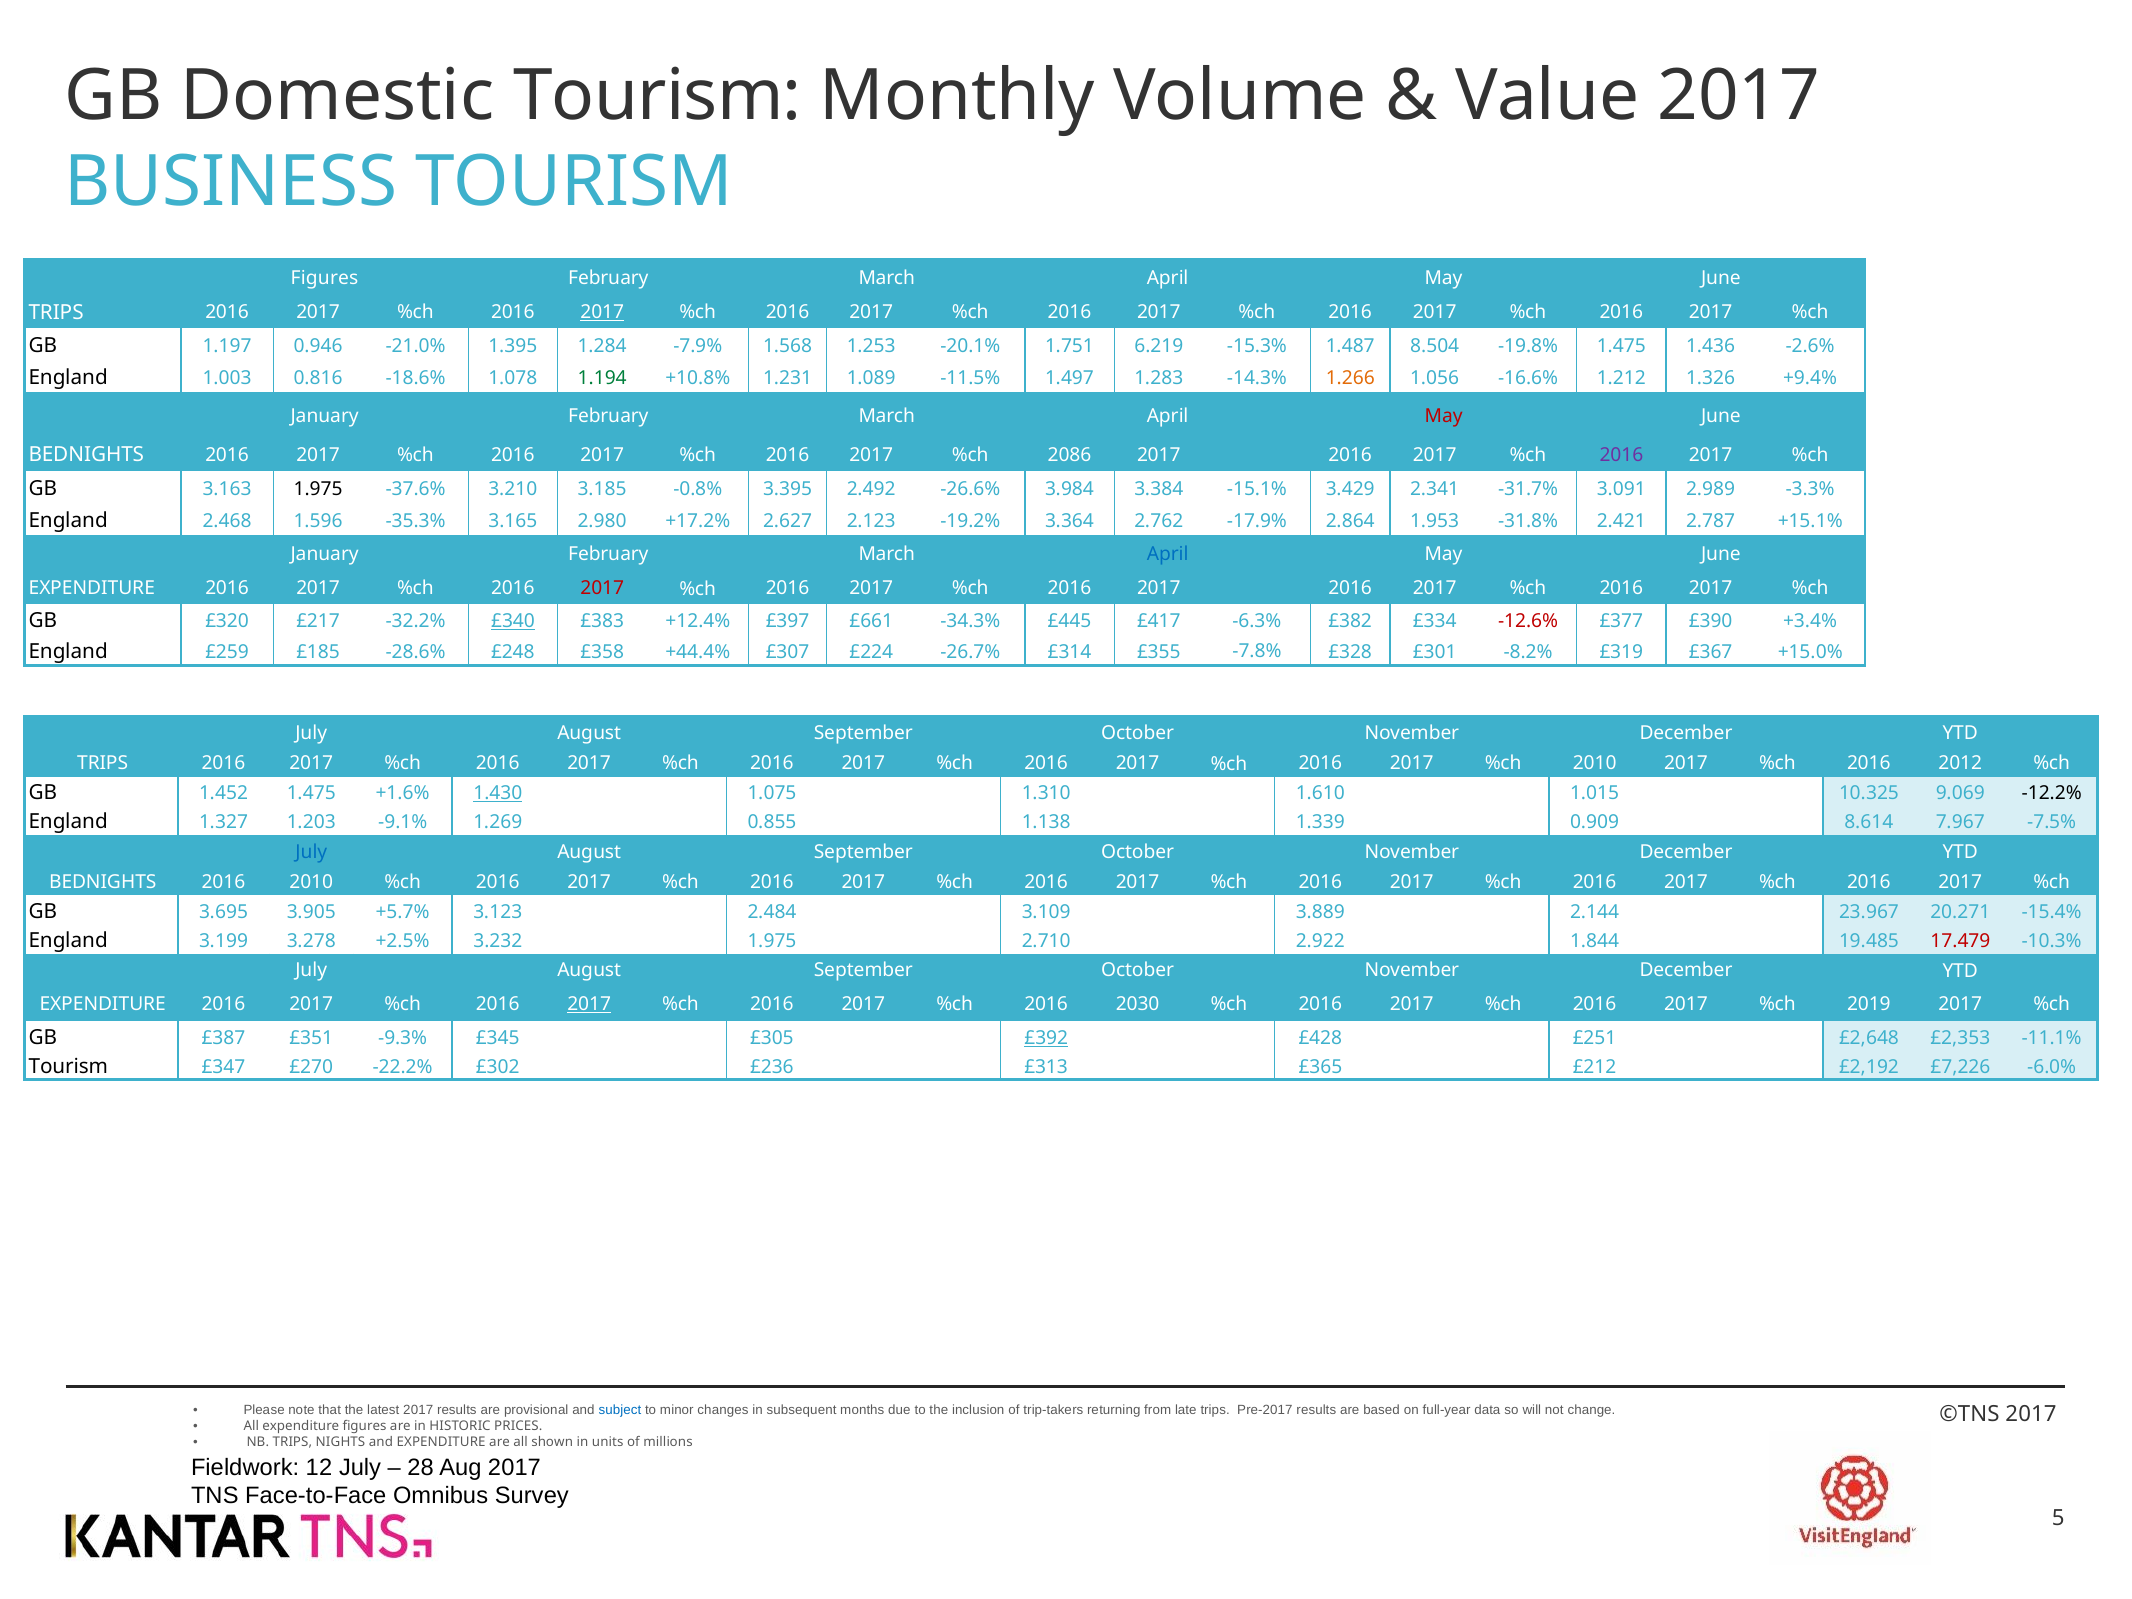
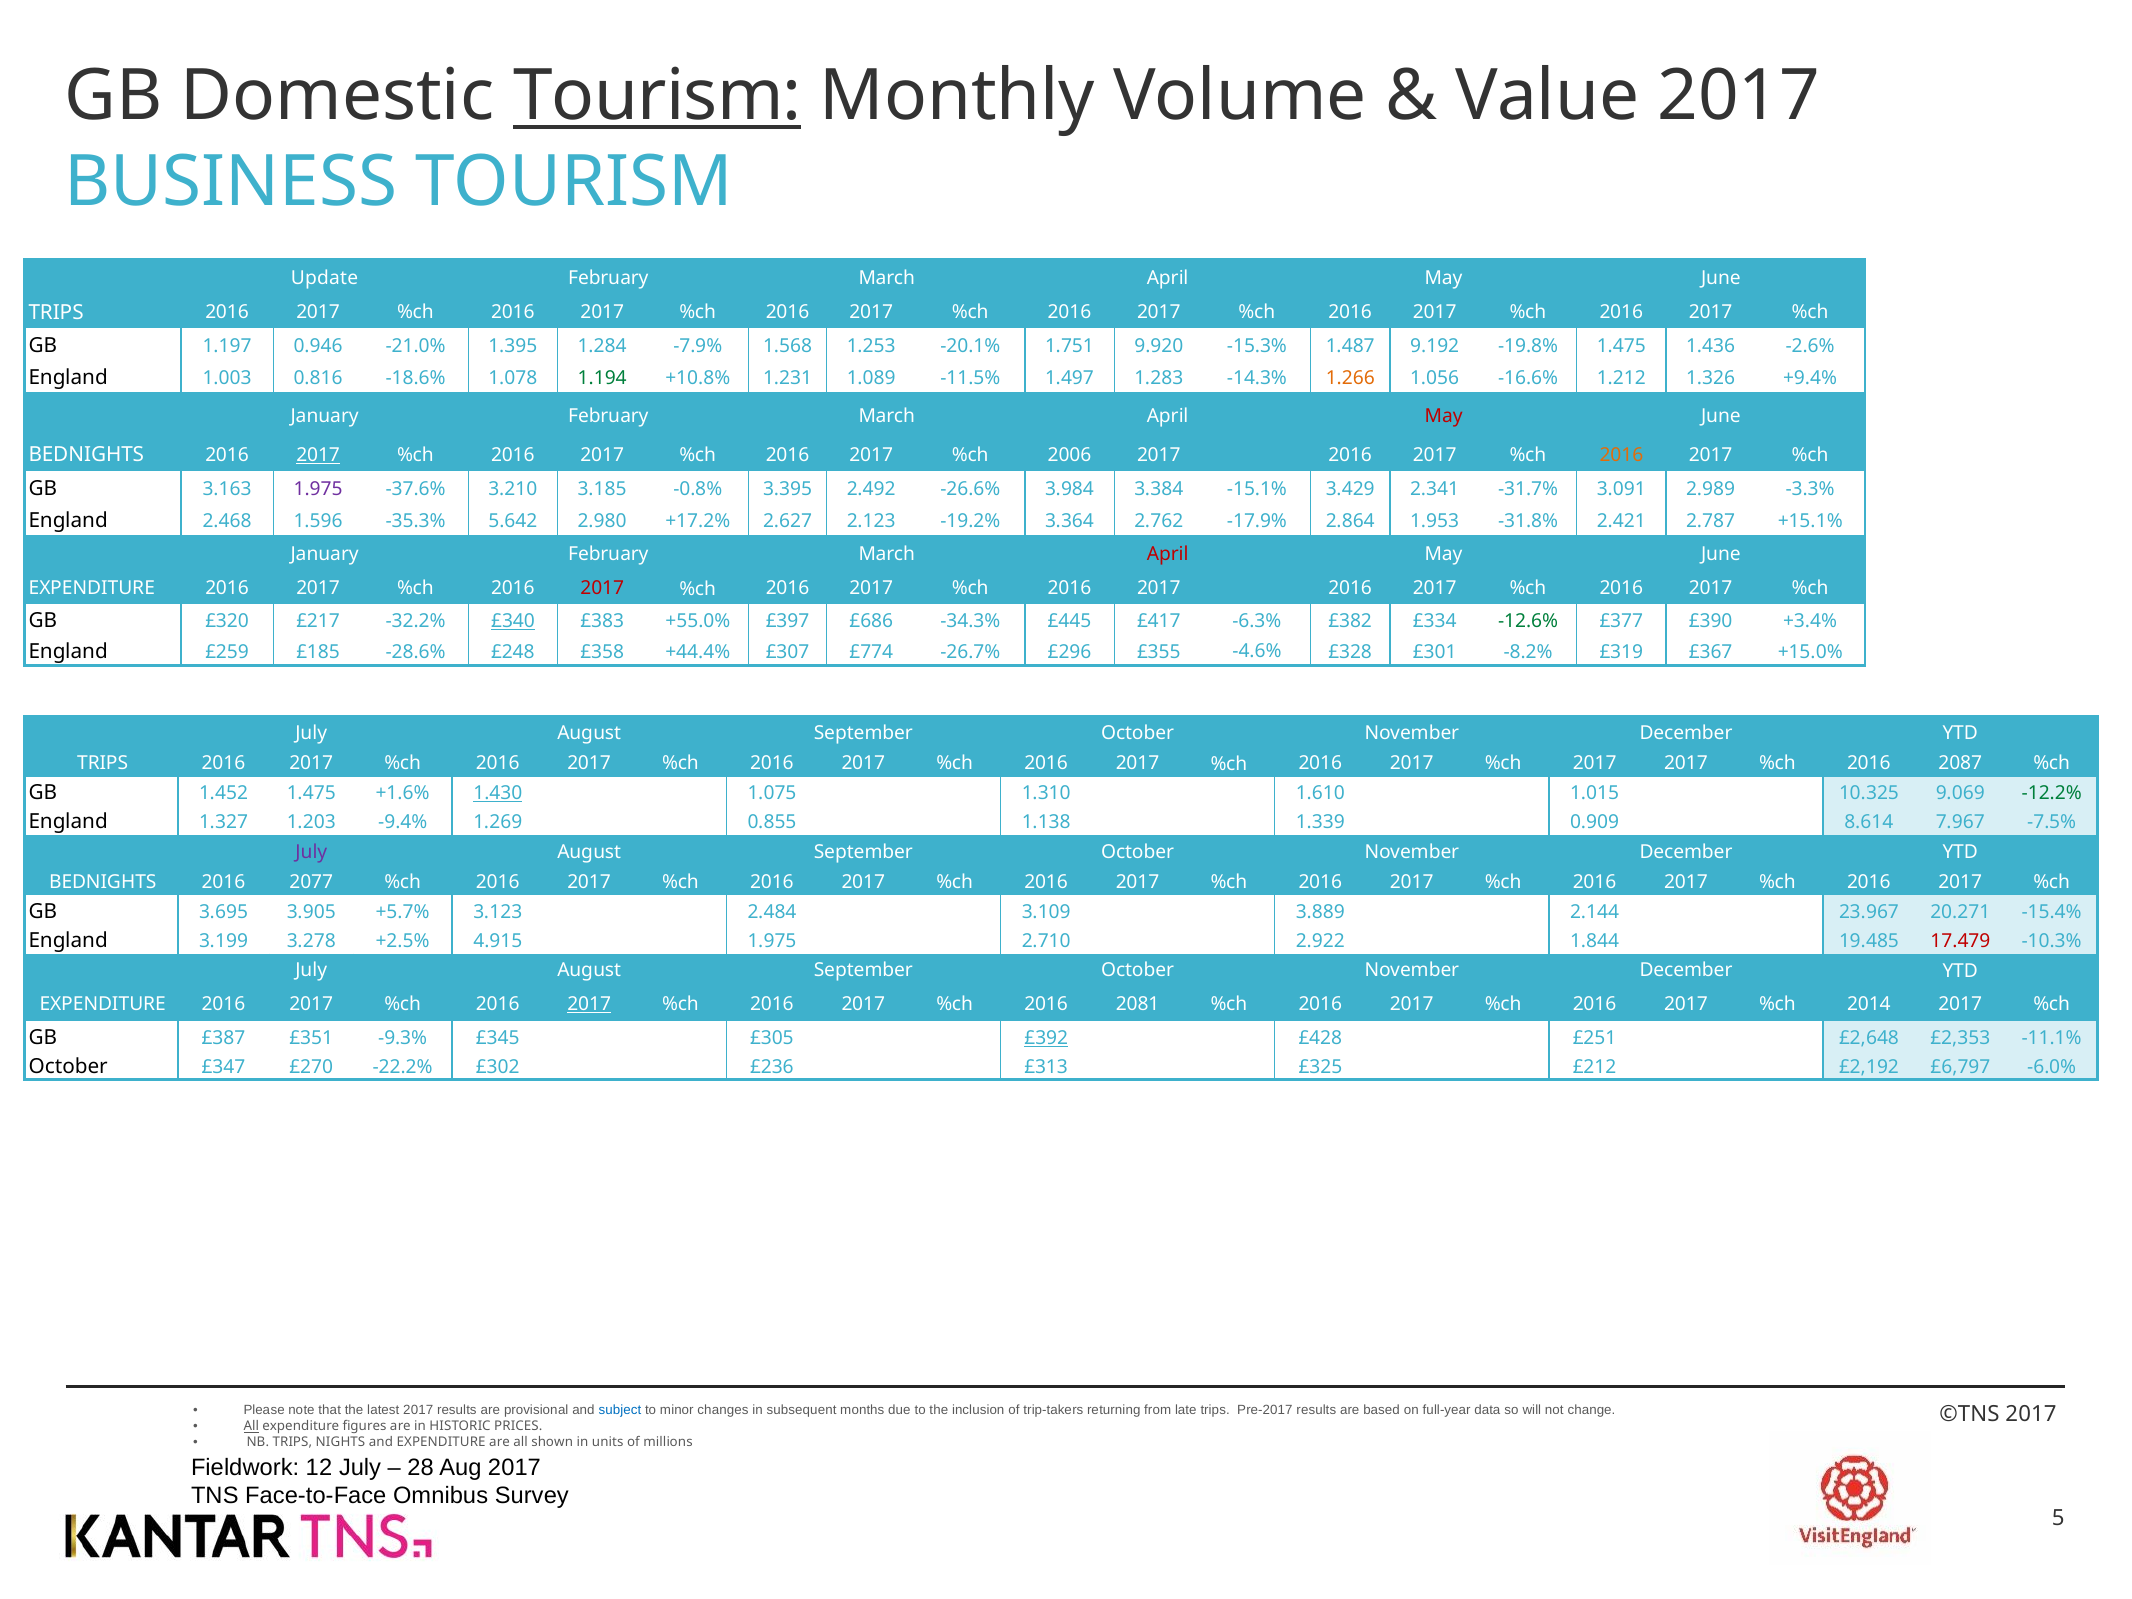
Tourism underline: none -> present (658, 96)
Figures: Figures -> Update (325, 278)
2017 underline: present -> none (602, 313)
6.219: 6.219 -> 9.920 (1159, 346)
8.504: 8.504 -> 9.192 (1435, 346)
2017 underline: none -> present (318, 455)
2086: 2086 -> 2006 (1070, 455)
2016 colour: purple -> orange (1621, 455)
1.975 colour: black -> purple (318, 489)
3.165: 3.165 -> 5.642 (513, 521)
April colour: blue -> red (1168, 554)
+12.4%: +12.4% -> +55.0% (698, 621)
£661: £661 -> £686 (871, 621)
-12.6% colour: red -> green (1528, 621)
£224: £224 -> £774 (871, 652)
£314: £314 -> £296 (1070, 652)
-7.8%: -7.8% -> -4.6% (1257, 652)
%ch 2010: 2010 -> 2017 (1595, 763)
2012: 2012 -> 2087 (1960, 763)
-12.2% colour: black -> green (2052, 793)
-9.1%: -9.1% -> -9.4% (403, 823)
July colour: blue -> purple (311, 852)
2016 2010: 2010 -> 2077 (311, 882)
3.232: 3.232 -> 4.915 (498, 941)
2030: 2030 -> 2081 (1138, 1004)
2019: 2019 -> 2014 (1869, 1004)
Tourism: Tourism -> October (68, 1066)
£365: £365 -> £325 (1320, 1067)
£7,226: £7,226 -> £6,797 (1960, 1067)
All underline: none -> present (251, 1427)
